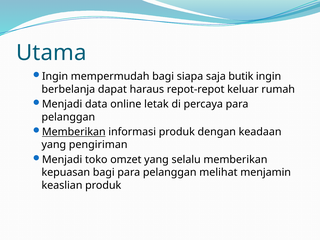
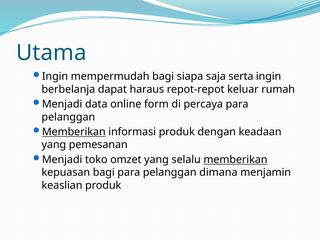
butik: butik -> serta (241, 76)
letak: letak -> form (156, 104)
pengiriman: pengiriman -> pemesanan (98, 145)
memberikan underline: none -> present (235, 160)
melihat: melihat -> dimana (218, 172)
